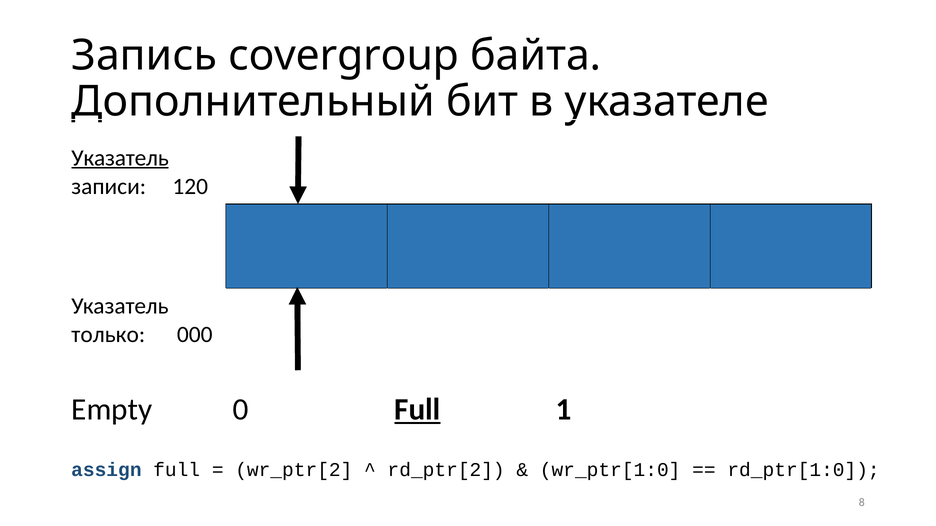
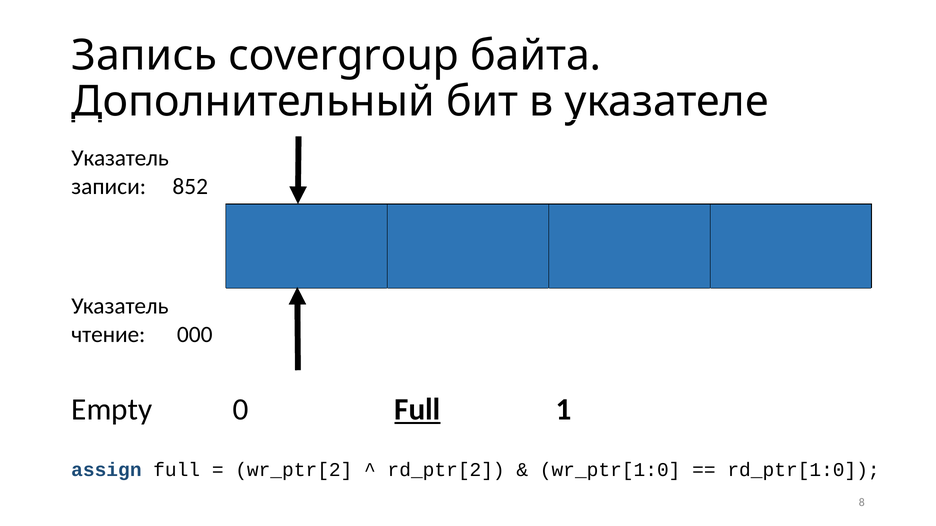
Указатель underline: present -> none (120, 158)
120: 120 -> 852 (190, 187)
только: только -> чтение (108, 335)
